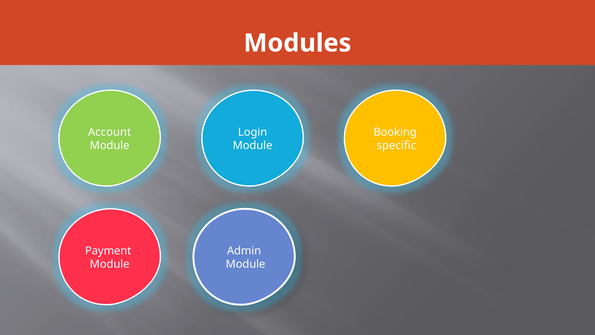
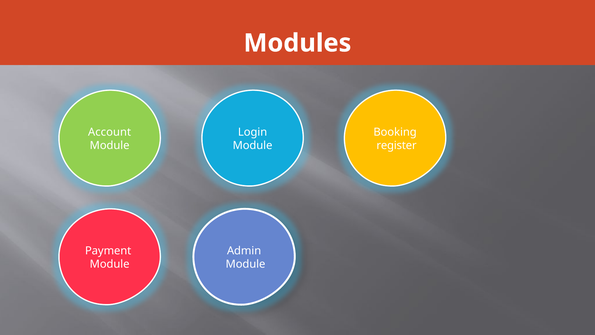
specific: specific -> register (397, 145)
